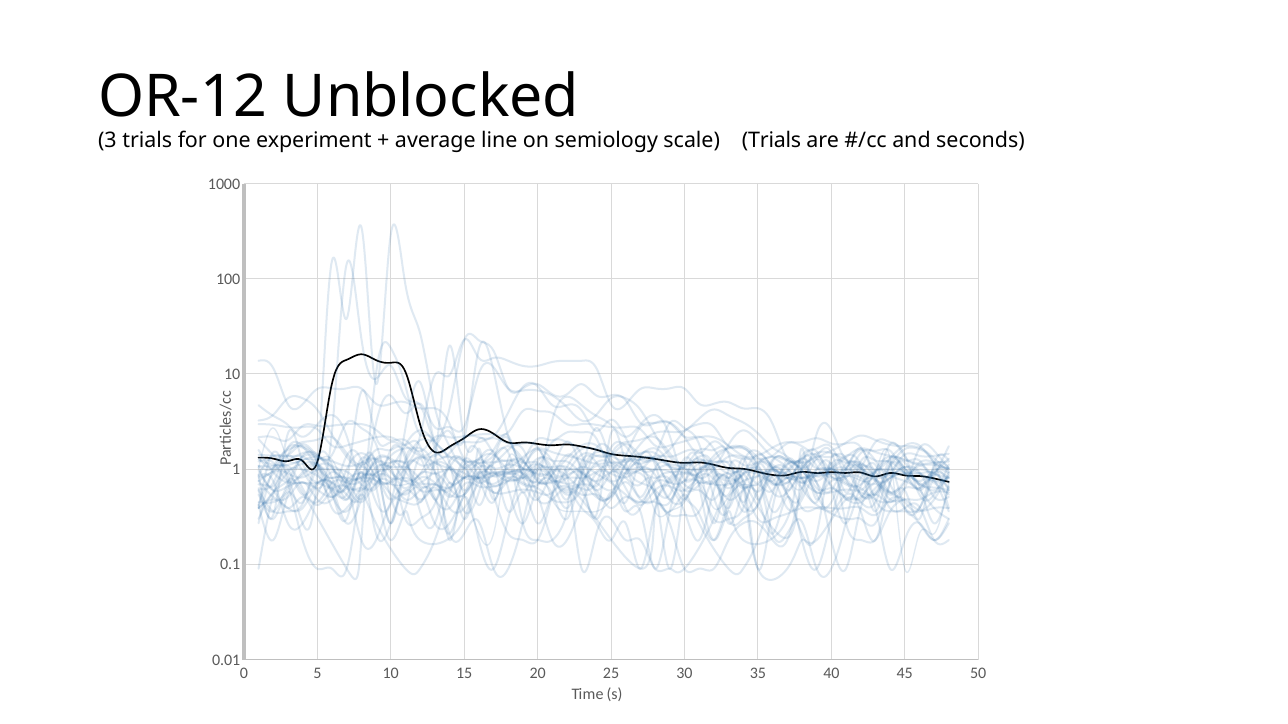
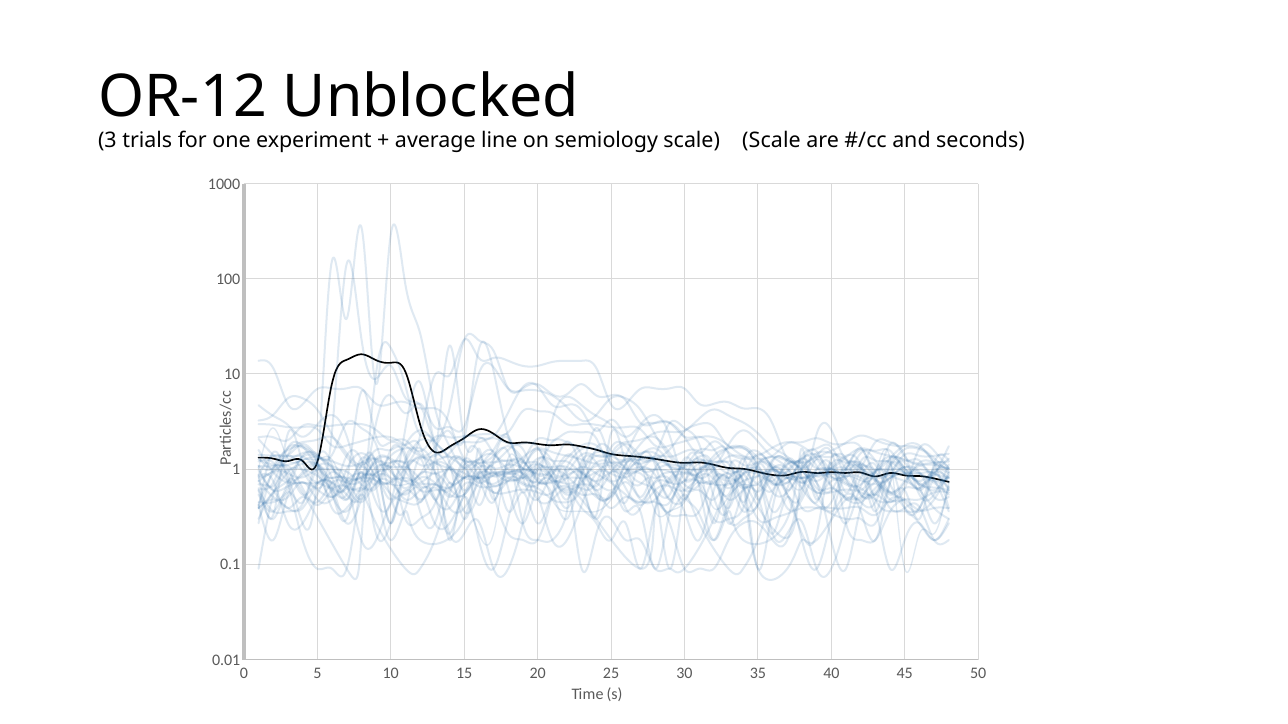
scale Trials: Trials -> Scale (771, 140)
